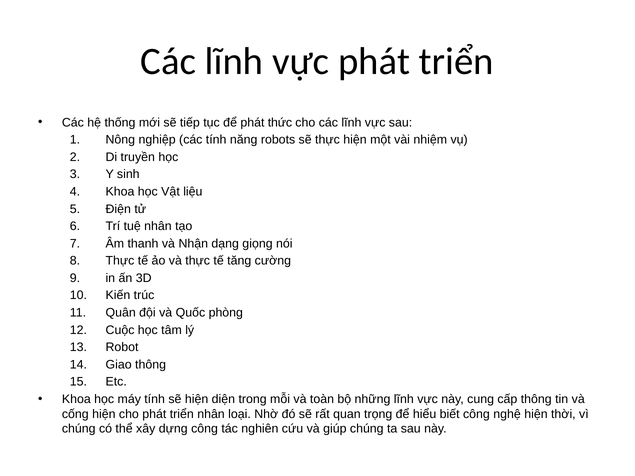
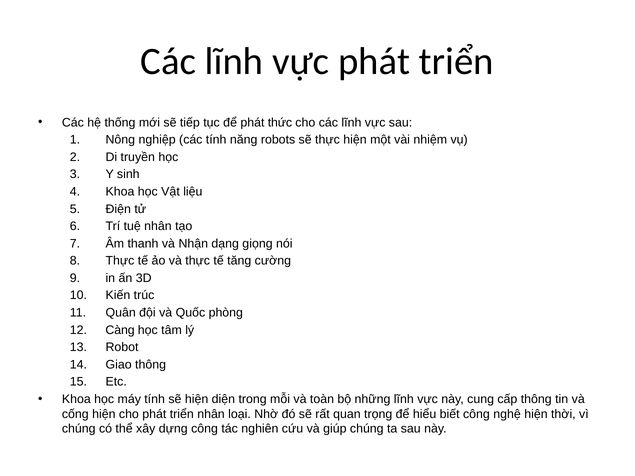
Cuộc: Cuộc -> Càng (120, 330)
